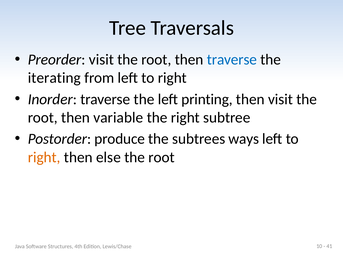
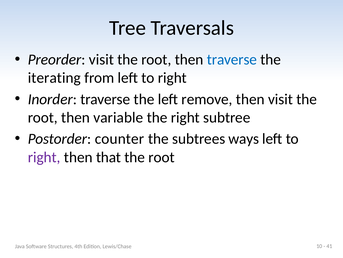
printing: printing -> remove (207, 99)
produce: produce -> counter (120, 139)
right colour: orange -> purple (44, 157)
else: else -> that (109, 157)
